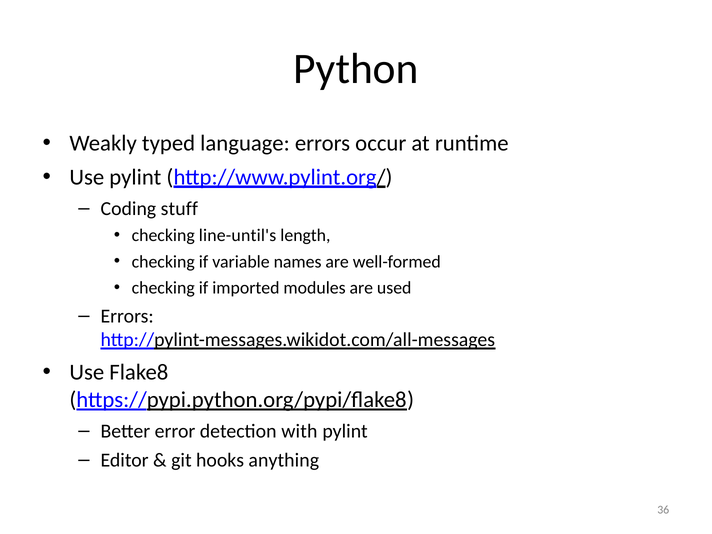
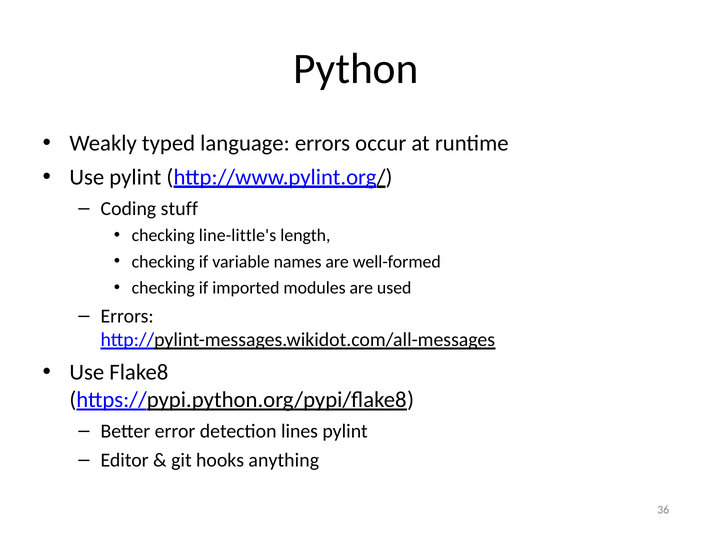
line-until's: line-until's -> line-little's (238, 236)
with: with -> lines (299, 431)
